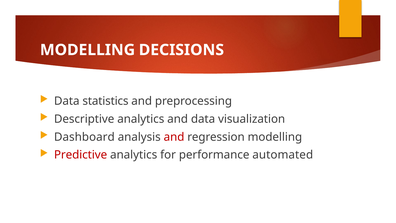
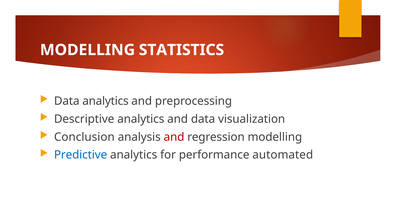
DECISIONS: DECISIONS -> STATISTICS (181, 50)
Data statistics: statistics -> analytics (105, 101)
Dashboard: Dashboard -> Conclusion (84, 137)
Predictive colour: red -> blue (81, 155)
